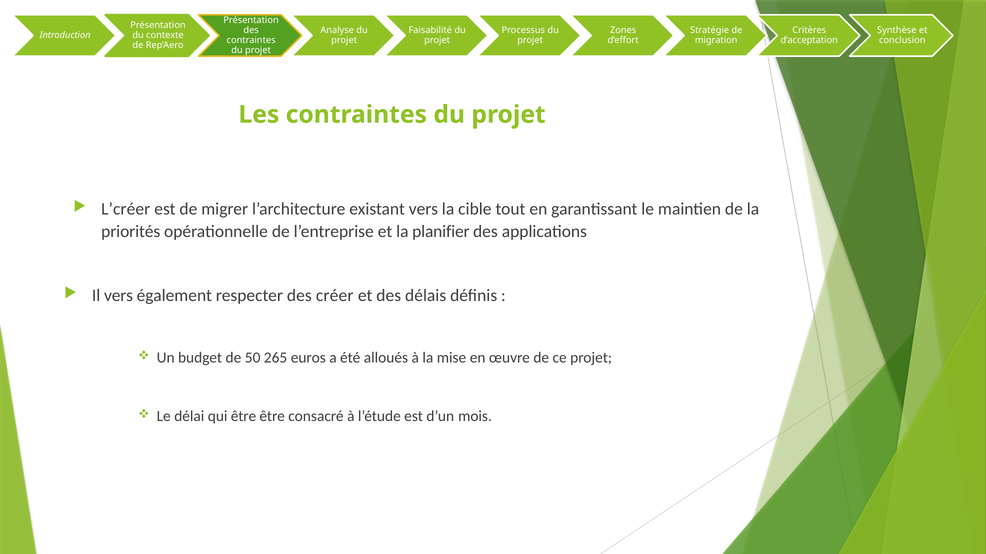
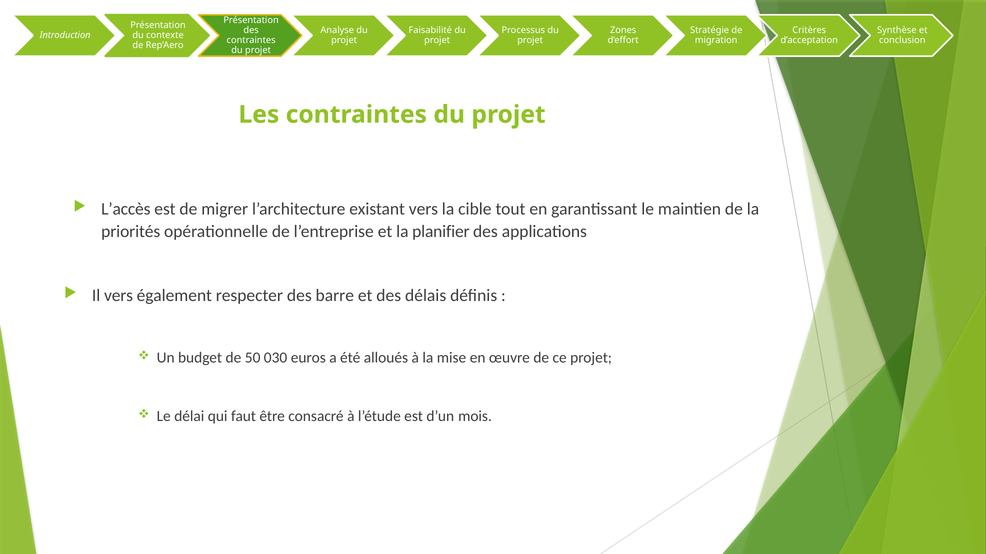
L’créer: L’créer -> L’accès (126, 209)
créer: créer -> barre (335, 296)
265: 265 -> 030 (276, 358)
qui être: être -> faut (243, 417)
